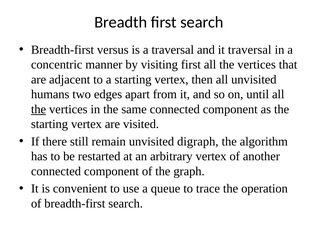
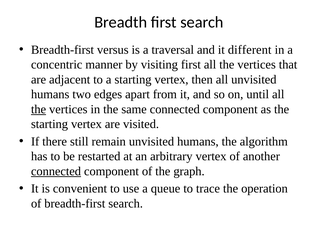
it traversal: traversal -> different (250, 50)
remain unvisited digraph: digraph -> humans (198, 141)
connected underline: none -> present (56, 171)
